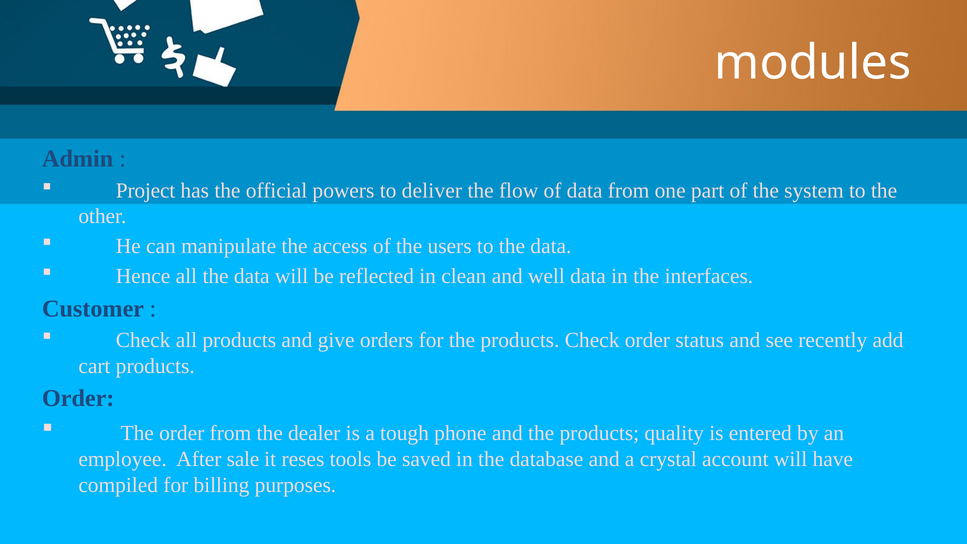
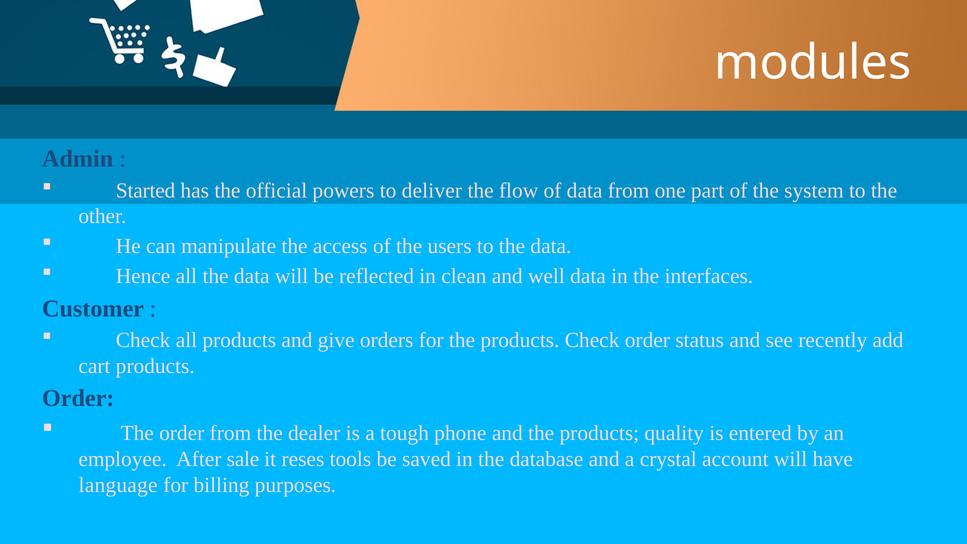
Project: Project -> Started (146, 190)
compiled: compiled -> language (118, 485)
